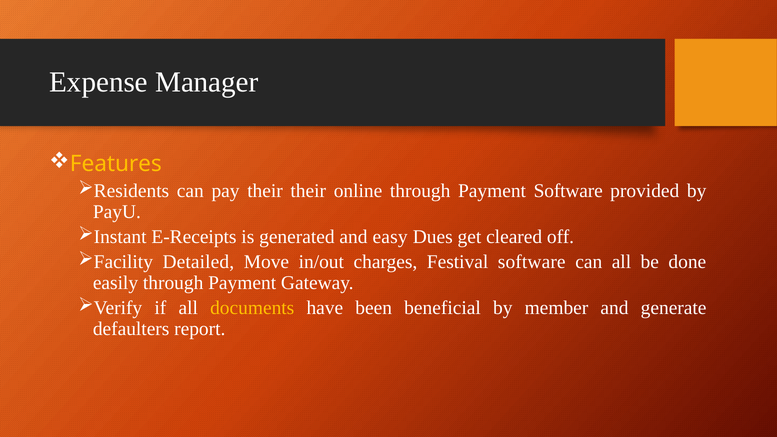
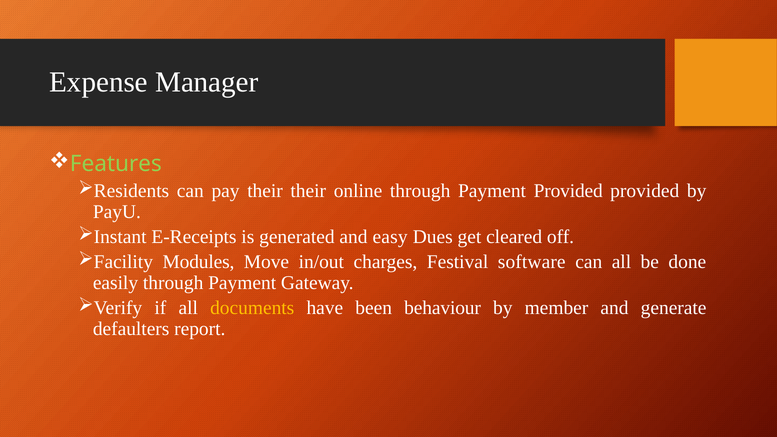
Features colour: yellow -> light green (116, 164)
Payment Software: Software -> Provided (568, 191)
Detailed: Detailed -> Modules (198, 262)
beneficial: beneficial -> behaviour (443, 308)
